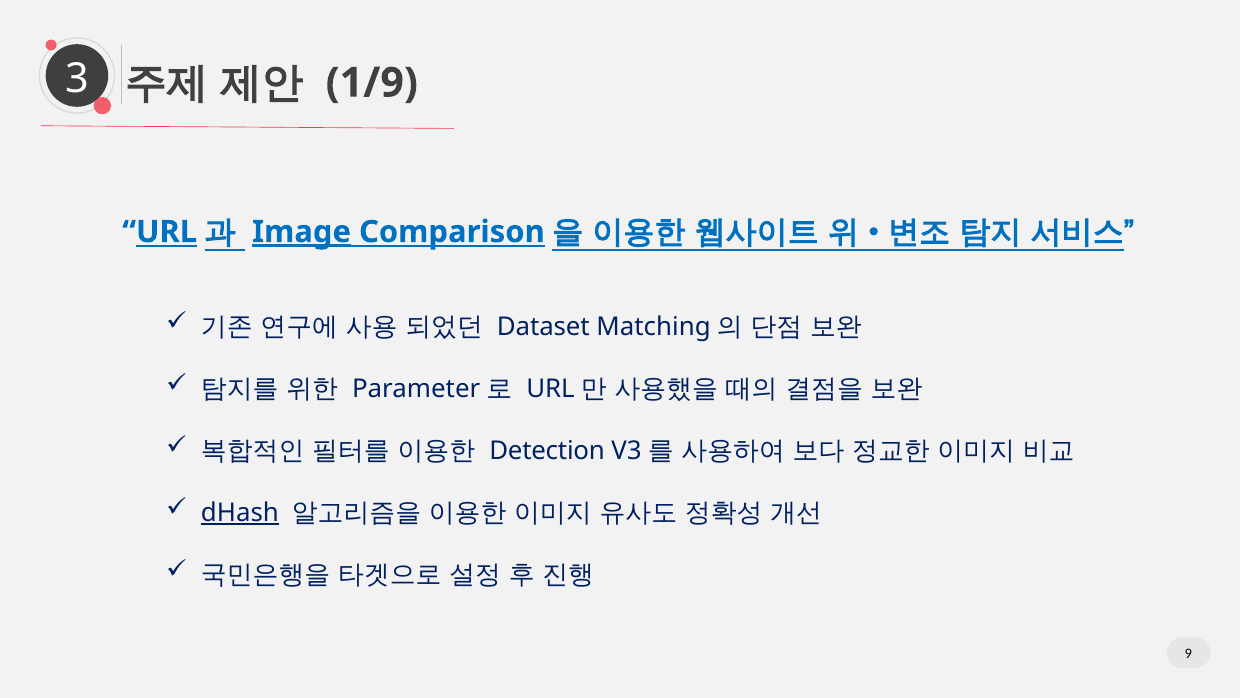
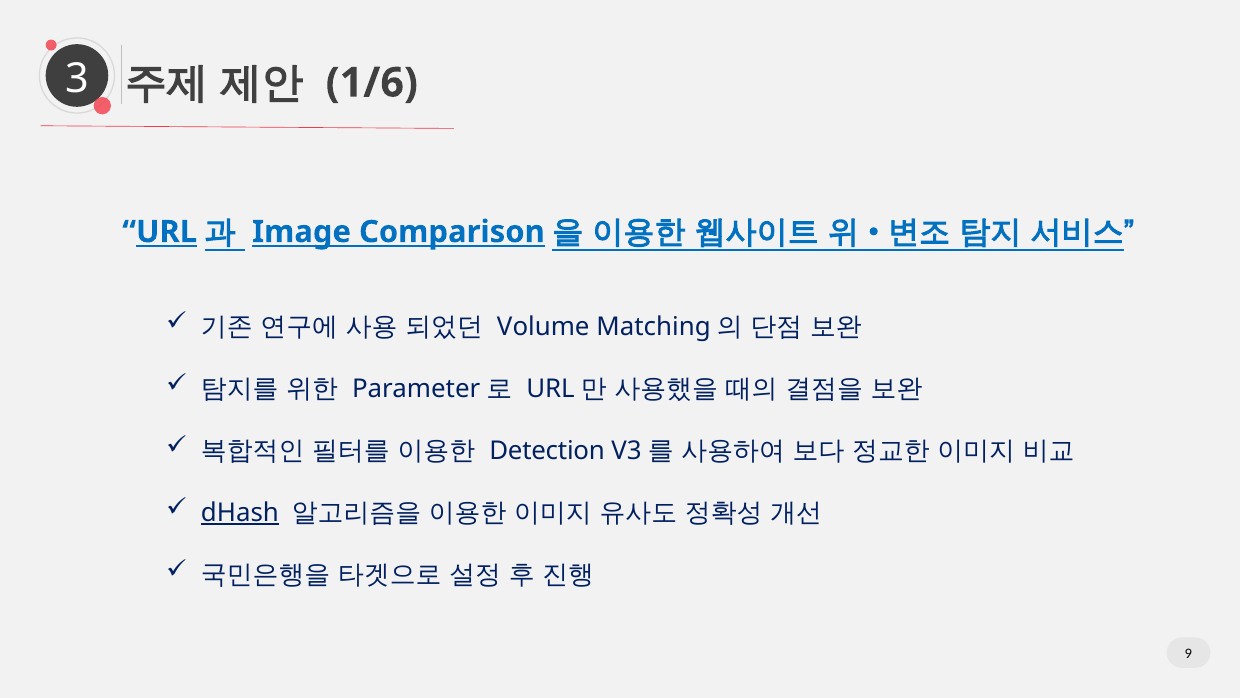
1/9: 1/9 -> 1/6 (372, 83)
Image underline: present -> none (302, 232)
Dataset: Dataset -> Volume (543, 327)
